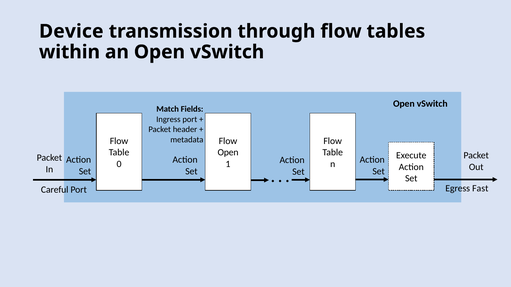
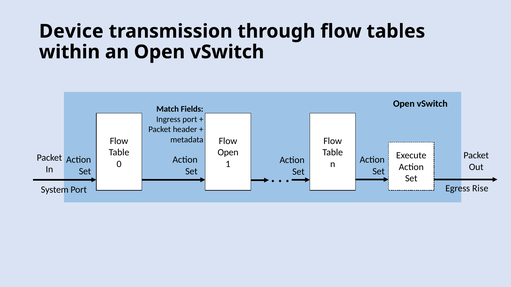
Careful: Careful -> System (55, 190)
Fast: Fast -> Rise (480, 189)
